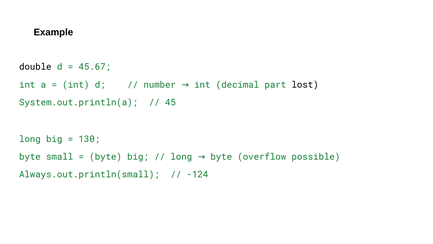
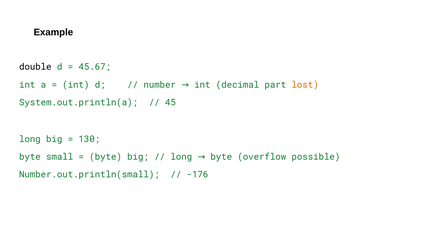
lost colour: black -> orange (305, 85)
Always.out.println(small: Always.out.println(small -> Number.out.println(small (89, 174)
-124: -124 -> -176 (198, 174)
